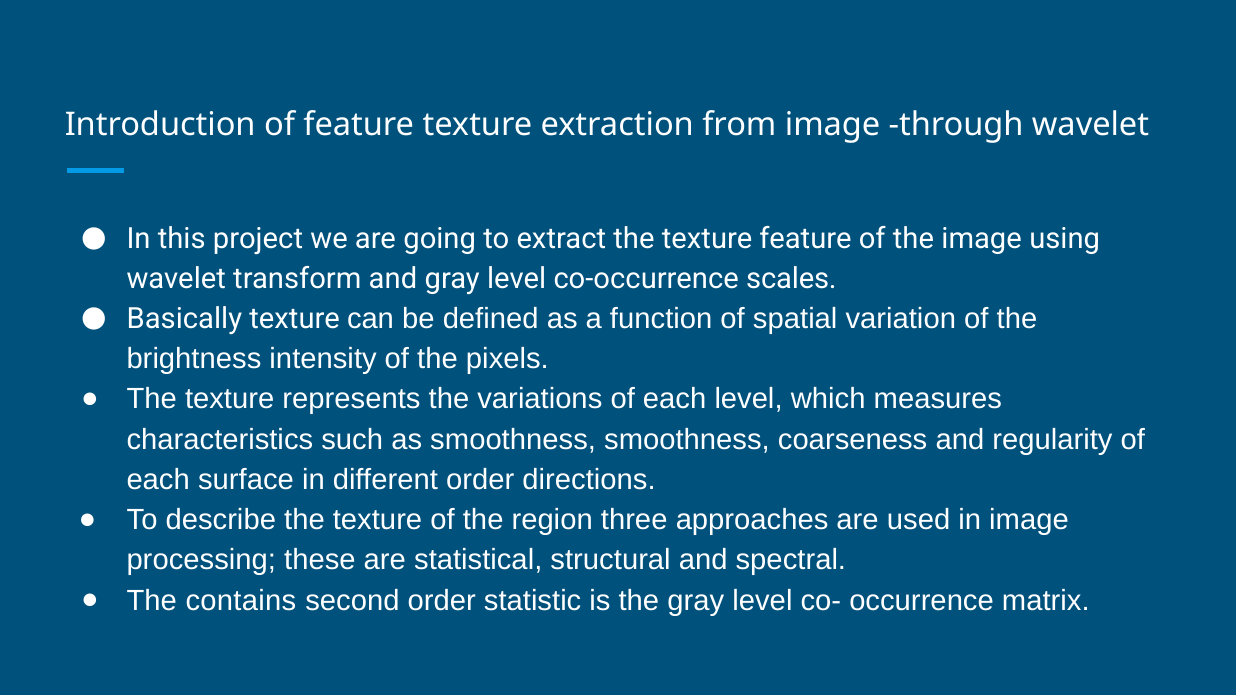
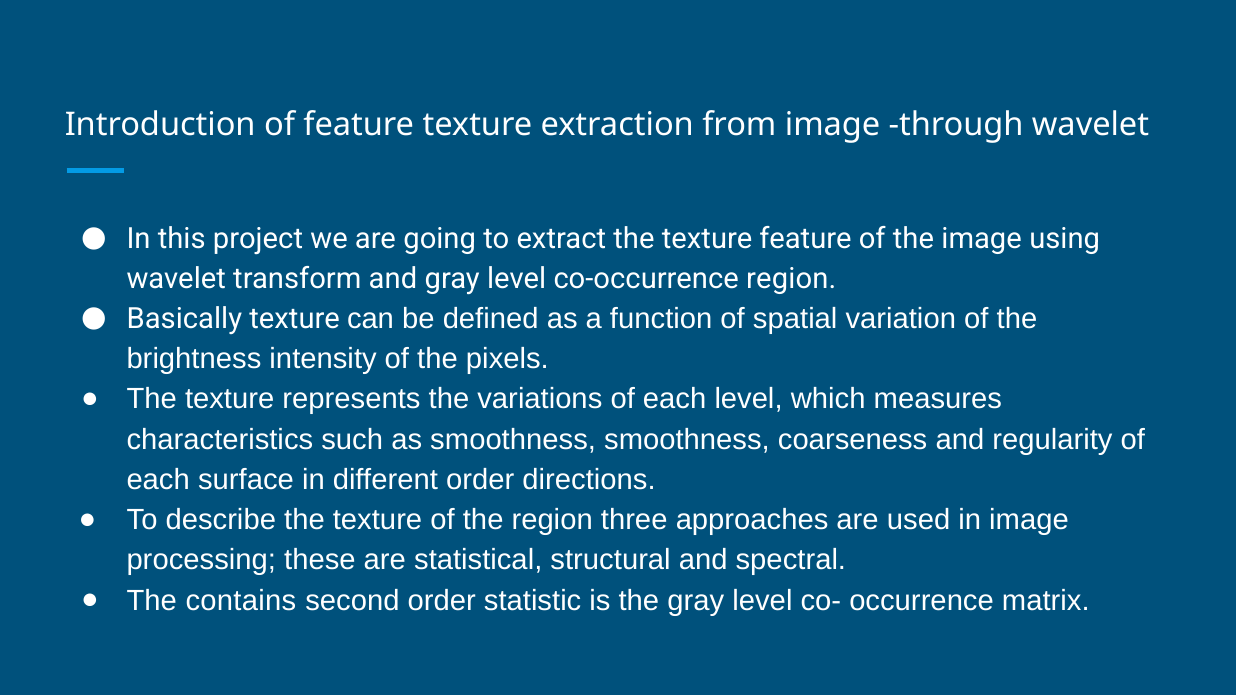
co-occurrence scales: scales -> region (791, 279)
